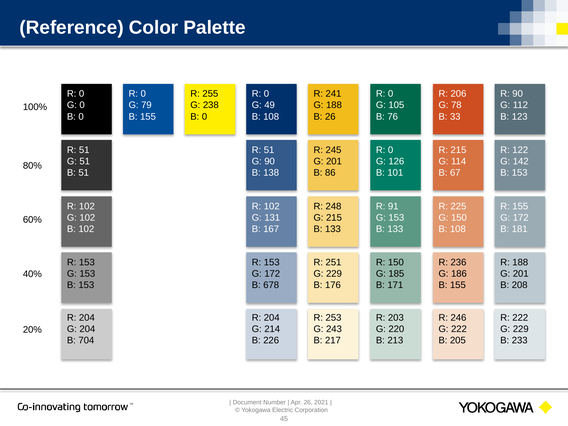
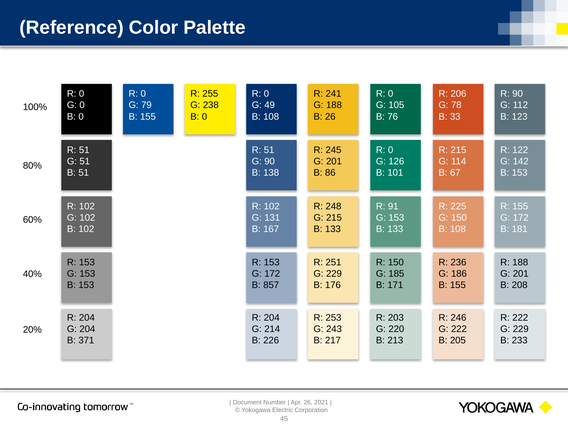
678: 678 -> 857 (271, 285)
704: 704 -> 371 (86, 340)
